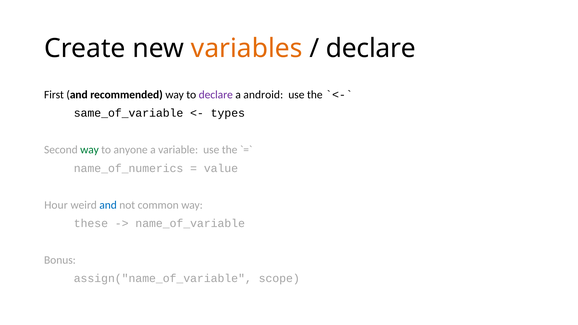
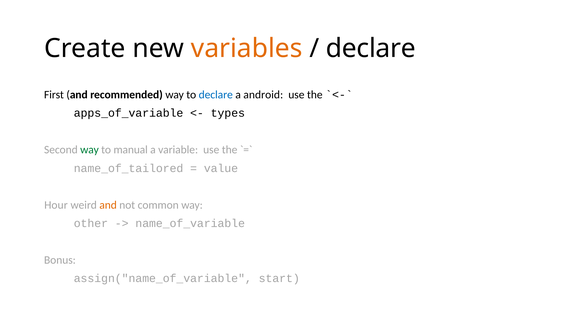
declare colour: purple -> blue (216, 95)
same_of_variable: same_of_variable -> apps_of_variable (129, 113)
anyone: anyone -> manual (131, 150)
name_of_numerics: name_of_numerics -> name_of_tailored (129, 168)
and colour: blue -> orange (108, 205)
these: these -> other (91, 223)
scope: scope -> start (279, 279)
